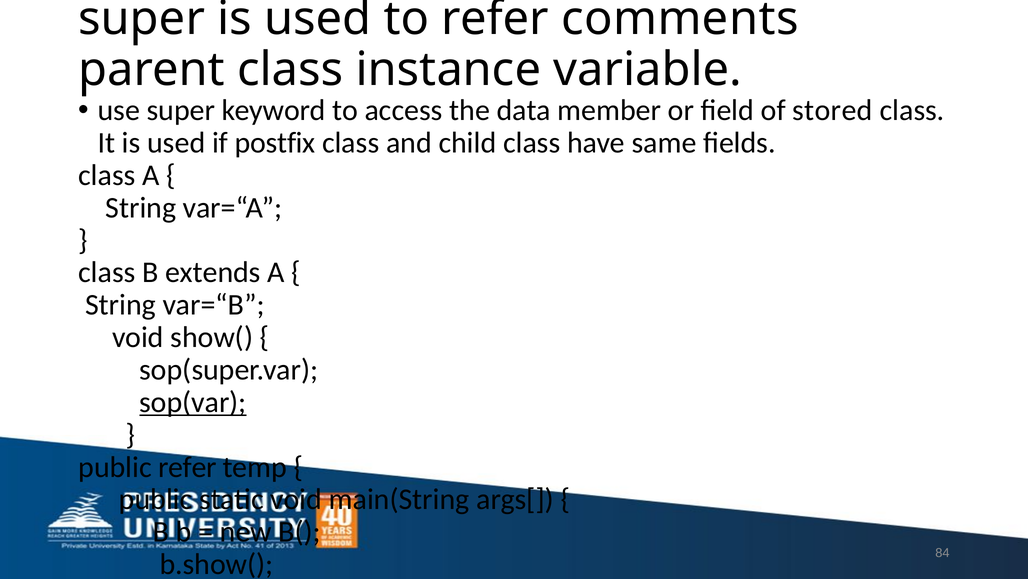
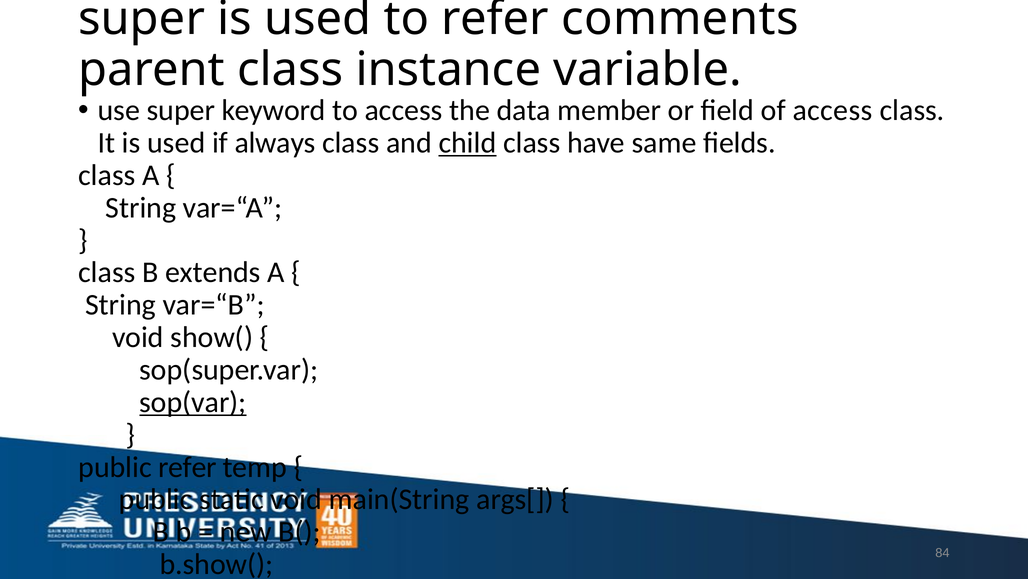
of stored: stored -> access (832, 110)
postfix: postfix -> always (275, 143)
child underline: none -> present (467, 143)
